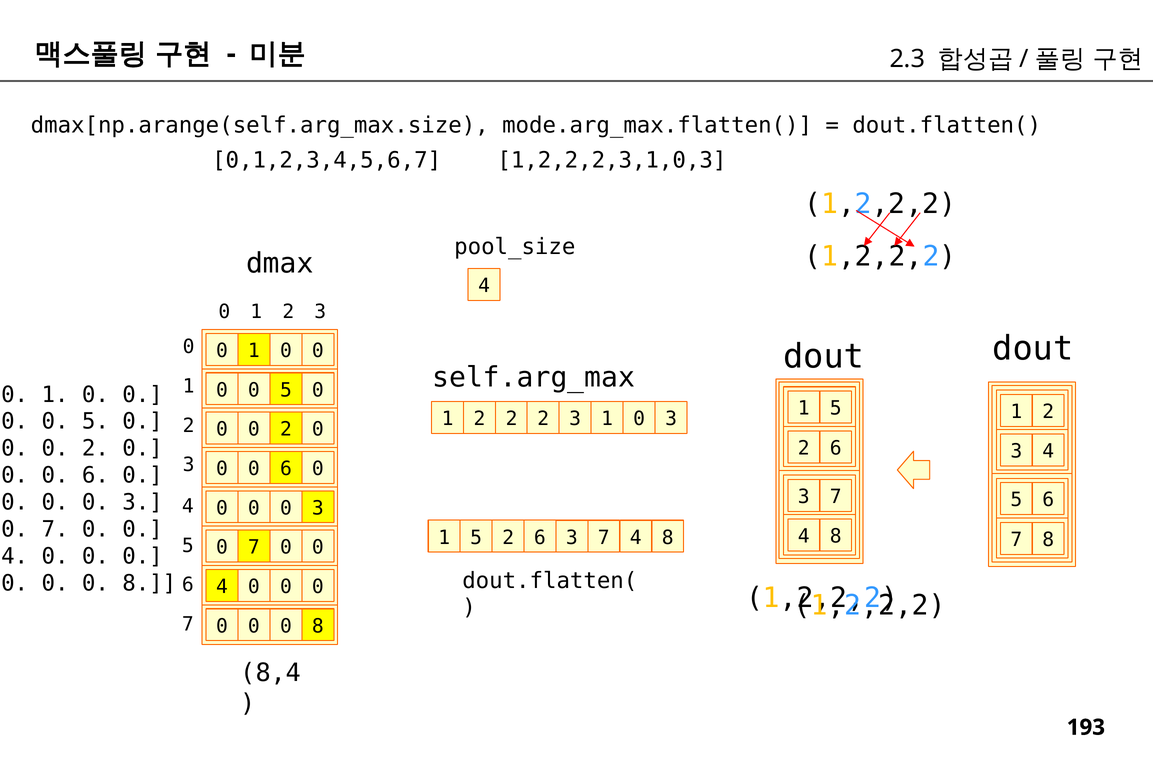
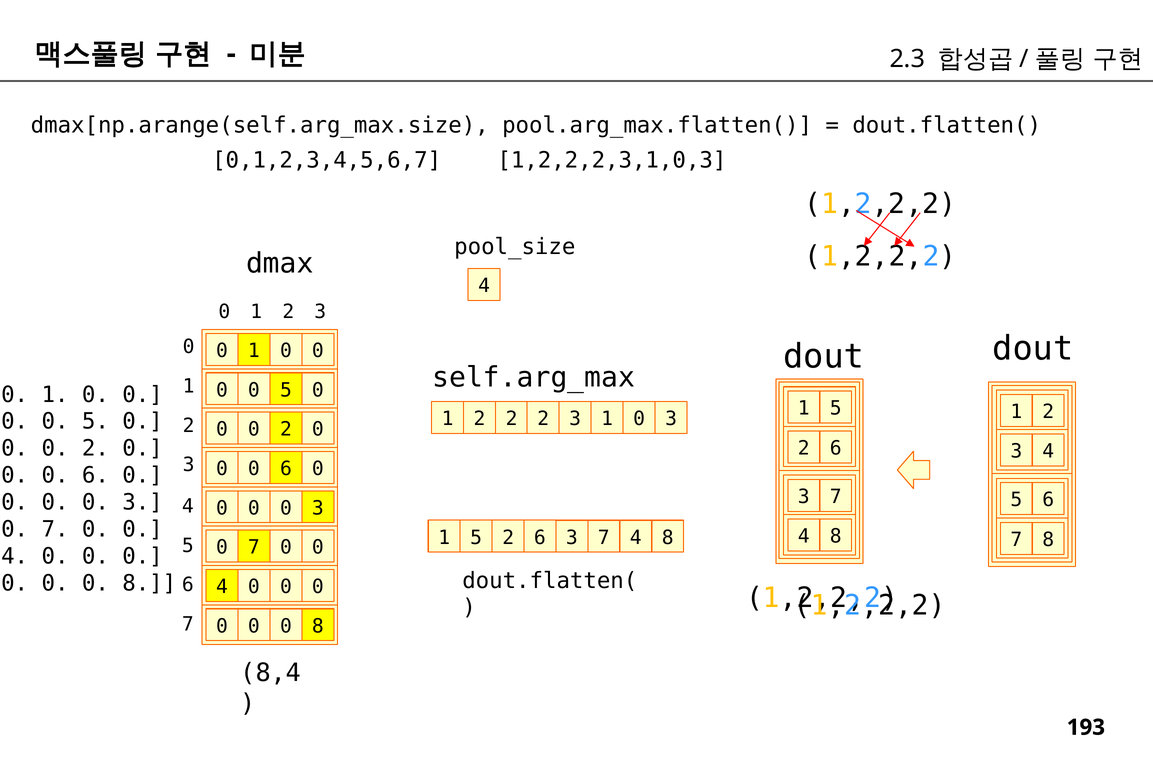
mode.arg_max.flatten(: mode.arg_max.flatten( -> pool.arg_max.flatten( (657, 125)
